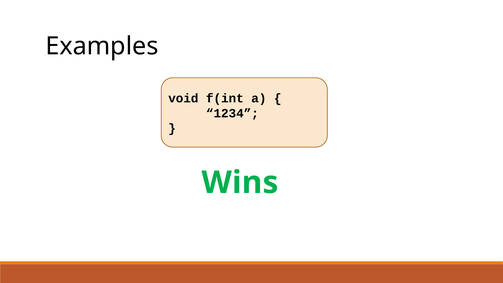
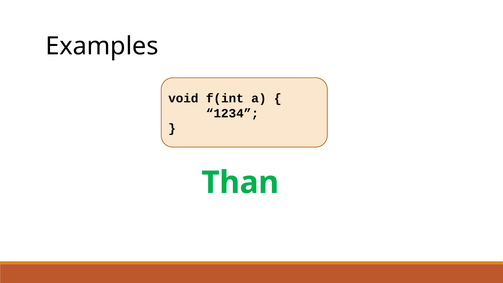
Wins: Wins -> Than (240, 183)
